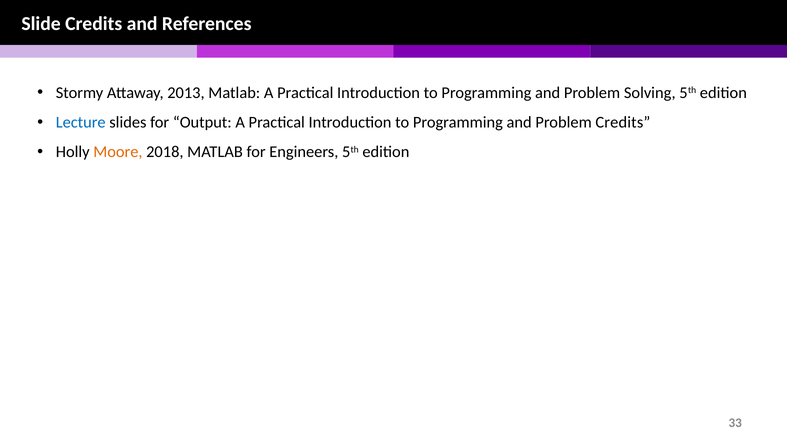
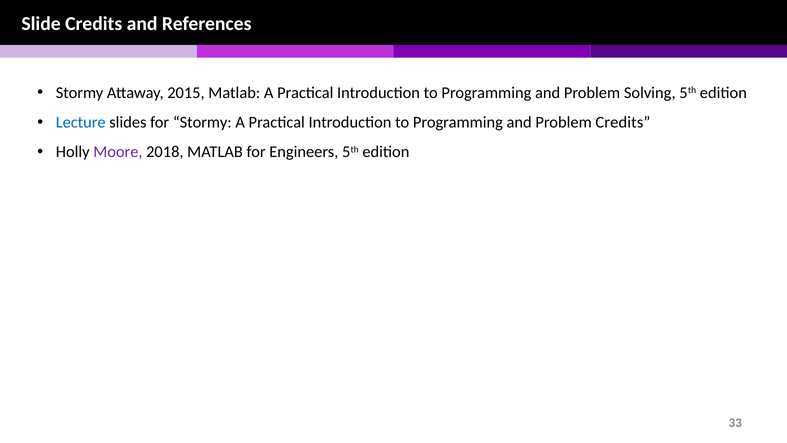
2013: 2013 -> 2015 (186, 93)
for Output: Output -> Stormy (202, 122)
Moore colour: orange -> purple (118, 152)
